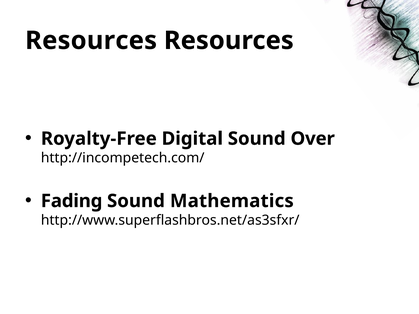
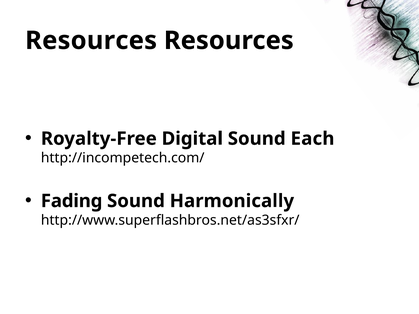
Over: Over -> Each (313, 139)
Mathematics: Mathematics -> Harmonically (232, 201)
